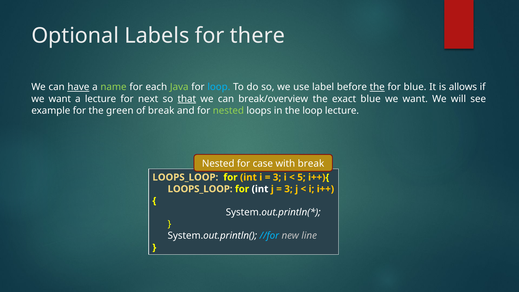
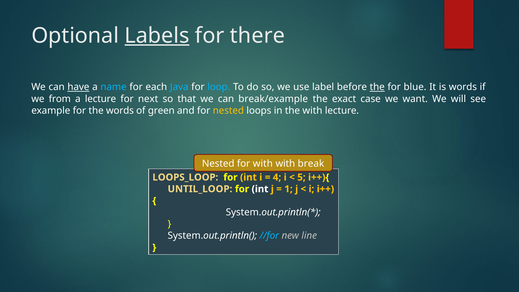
Labels underline: none -> present (157, 36)
name colour: light green -> light blue (114, 87)
Java colour: light green -> light blue (179, 87)
is allows: allows -> words (463, 87)
want: want -> from (60, 99)
that underline: present -> none (187, 99)
break/overview: break/overview -> break/example (273, 99)
exact blue: blue -> case (371, 99)
the green: green -> words (120, 110)
of break: break -> green (161, 110)
nested colour: light green -> yellow (228, 110)
the loop: loop -> with (312, 110)
for case: case -> with (263, 164)
3: 3 -> 4 (277, 177)
LOOPS_LOOP: LOOPS_LOOP -> UNTIL_LOOP (200, 189)
3: 3 -> 1 (288, 189)
